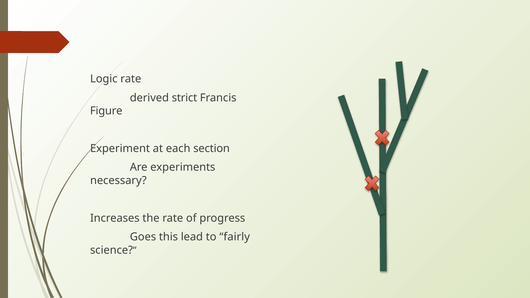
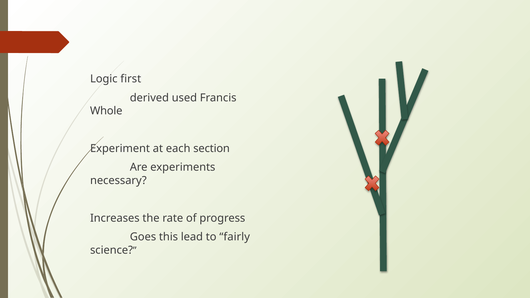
Logic rate: rate -> first (131, 79)
strict: strict -> used (184, 98)
Figure: Figure -> Whole (106, 111)
